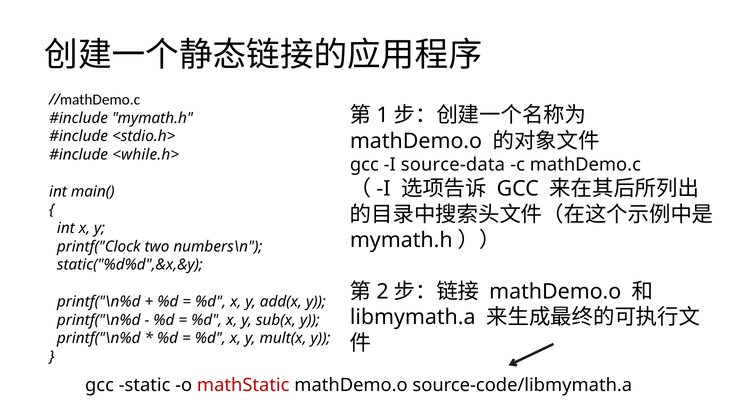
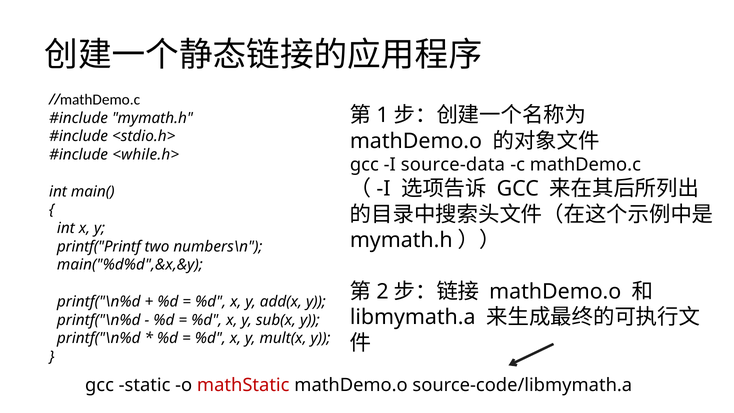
printf("Clock: printf("Clock -> printf("Printf (99, 246)
static("%d%d",&x,&y: static("%d%d",&x,&y -> main("%d%d",&x,&y (130, 265)
